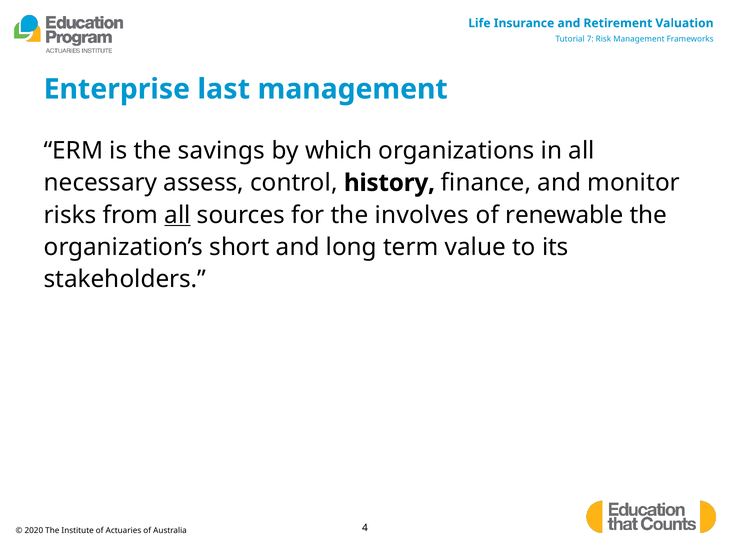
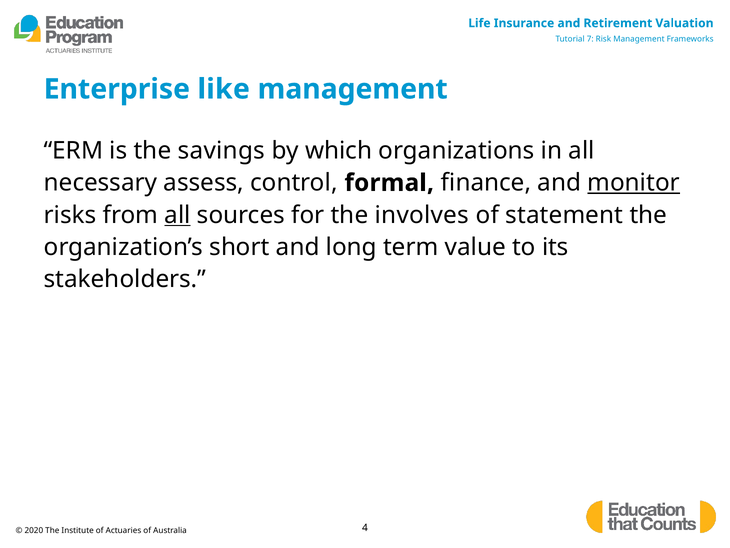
last: last -> like (224, 89)
history: history -> formal (389, 183)
monitor underline: none -> present (634, 183)
renewable: renewable -> statement (564, 215)
